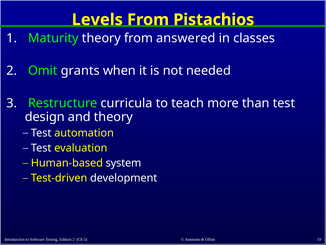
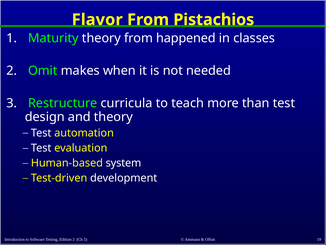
Levels: Levels -> Flavor (97, 20)
answered: answered -> happened (186, 38)
grants: grants -> makes (80, 71)
